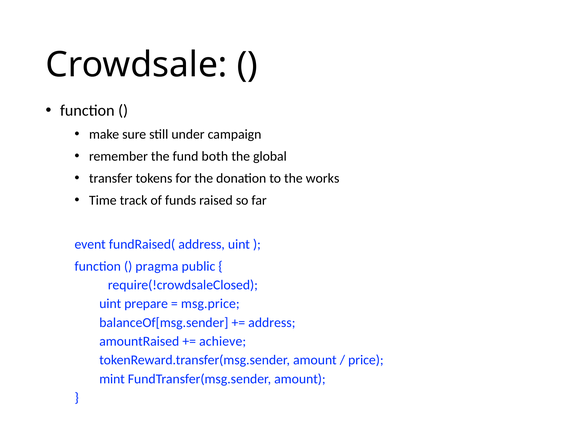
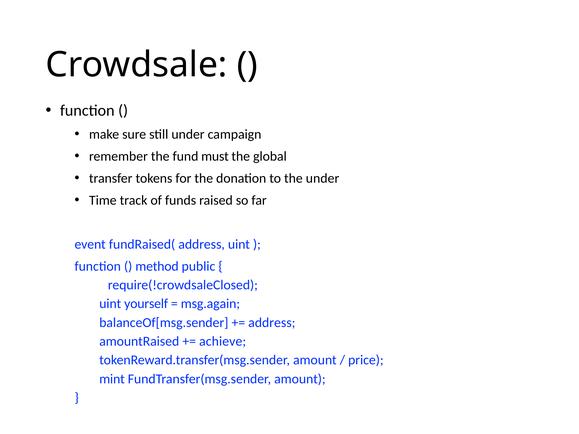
both: both -> must (215, 156)
the works: works -> under (323, 178)
pragma: pragma -> method (157, 267)
prepare: prepare -> yourself (146, 304)
msg.price: msg.price -> msg.again (210, 304)
